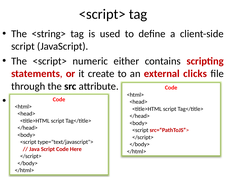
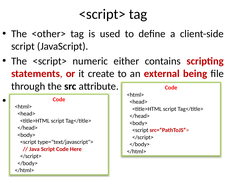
<string>: <string> -> <other> (49, 34)
clicks: clicks -> being (195, 74)
